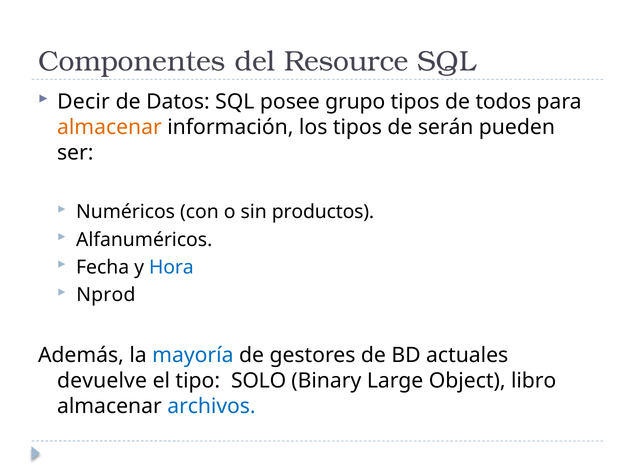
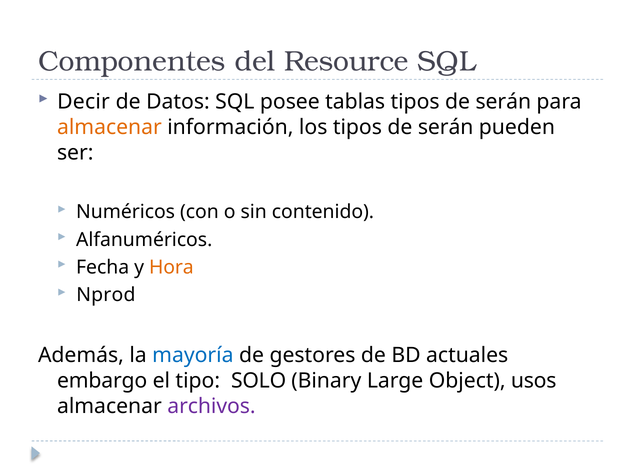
grupo: grupo -> tablas (355, 102)
todos: todos -> serán (503, 102)
productos: productos -> contenido (323, 212)
Hora colour: blue -> orange (171, 267)
devuelve: devuelve -> embargo (102, 381)
libro: libro -> usos (534, 381)
archivos colour: blue -> purple (211, 406)
